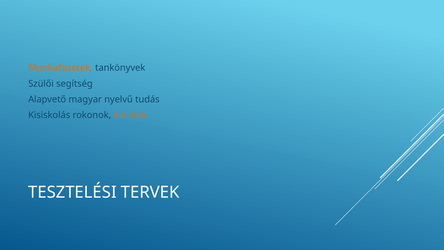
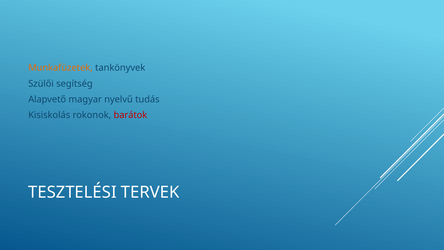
barátok colour: orange -> red (130, 115)
